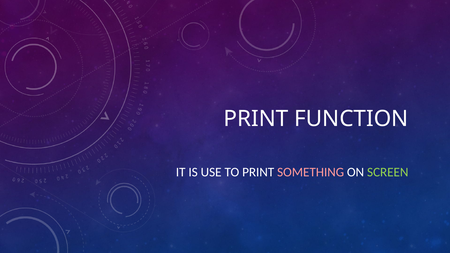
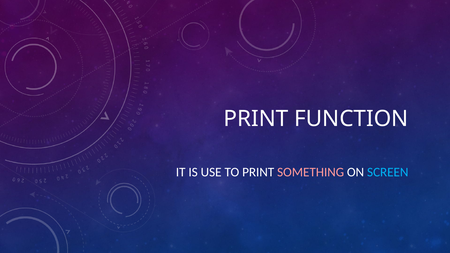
SCREEN colour: light green -> light blue (388, 172)
